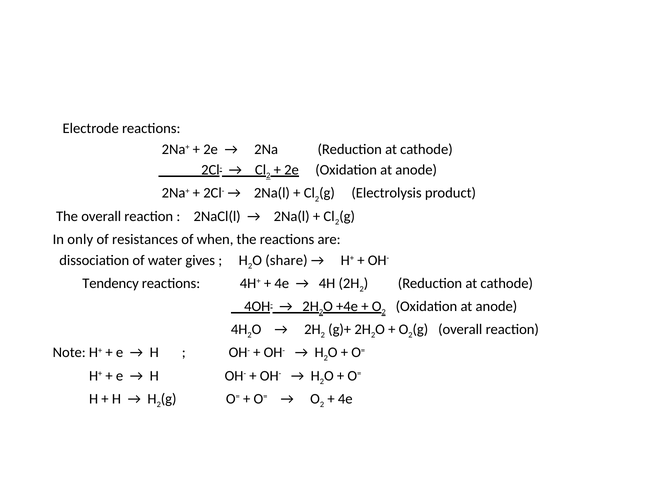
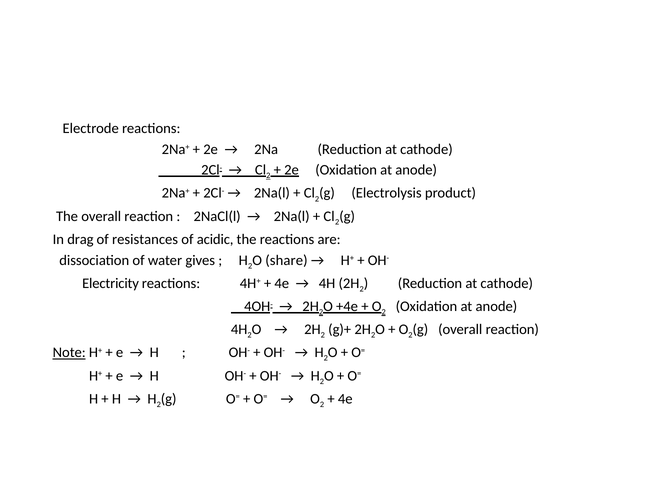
only: only -> drag (80, 239)
when: when -> acidic (215, 239)
Tendency: Tendency -> Electricity (111, 283)
Note underline: none -> present (69, 353)
